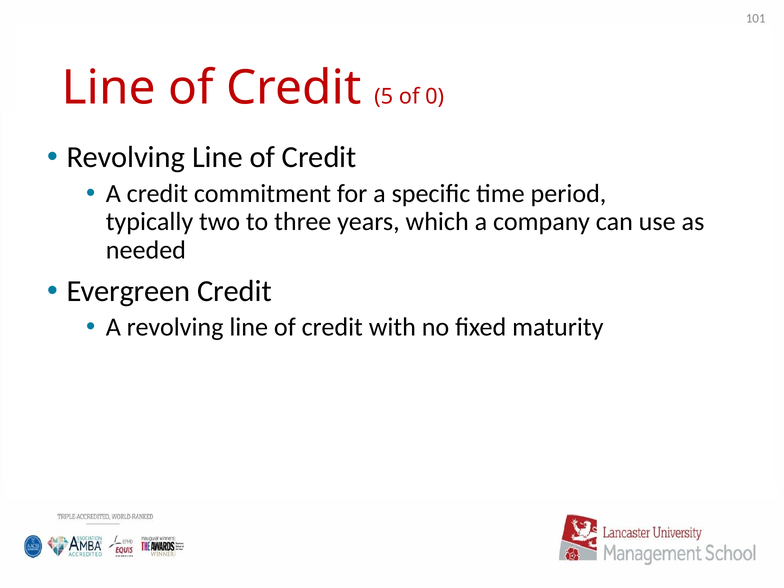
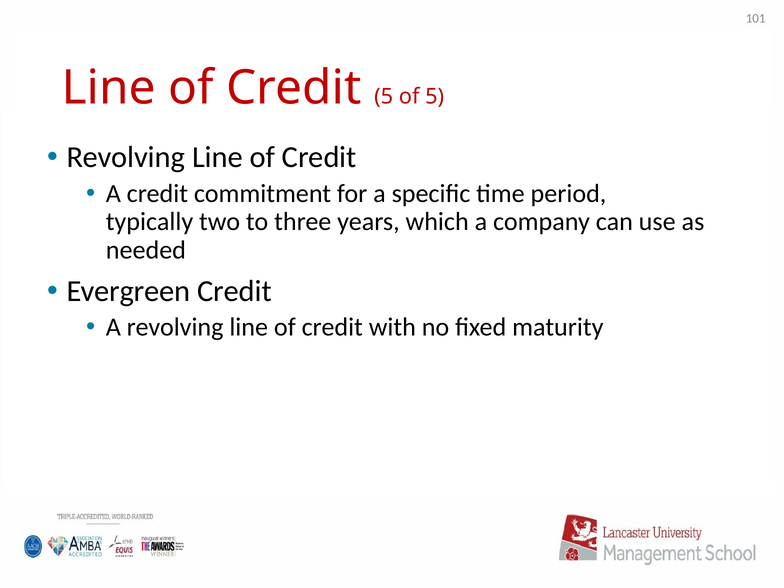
of 0: 0 -> 5 (435, 96)
